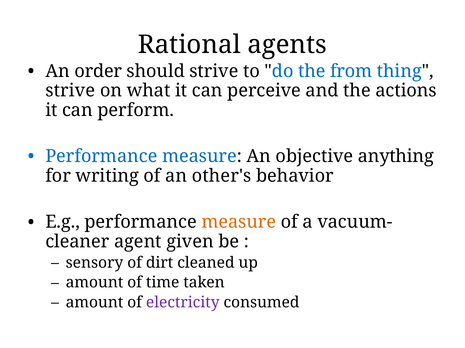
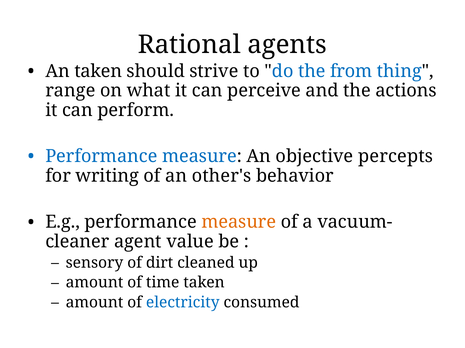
An order: order -> taken (98, 71)
strive: strive -> range (70, 91)
anything: anything -> percepts (396, 157)
given: given -> value (190, 242)
electricity colour: purple -> blue (183, 303)
